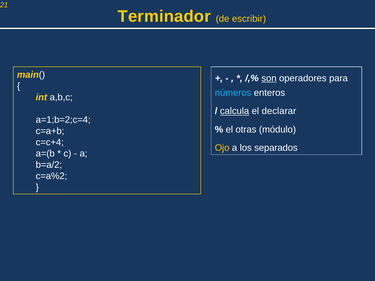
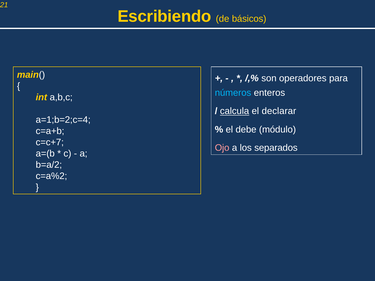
Terminador: Terminador -> Escribiendo (164, 16)
escribir: escribir -> básicos (249, 19)
son underline: present -> none (269, 78)
otras: otras -> debe (246, 130)
c=c+4: c=c+4 -> c=c+7 (50, 142)
Ojo colour: yellow -> pink (222, 148)
